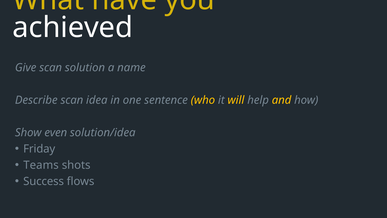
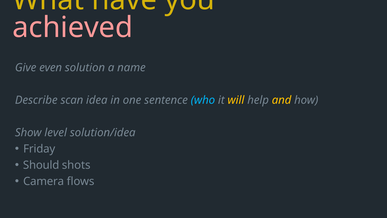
achieved colour: white -> pink (73, 28)
Give scan: scan -> even (51, 68)
who colour: yellow -> light blue (203, 100)
even: even -> level (56, 133)
Teams: Teams -> Should (41, 165)
Success: Success -> Camera (44, 181)
